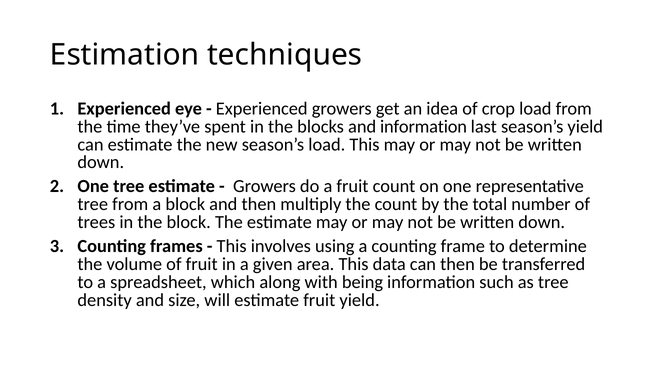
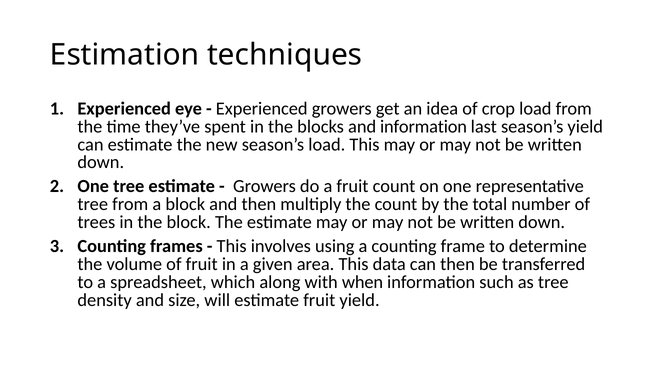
being: being -> when (363, 282)
